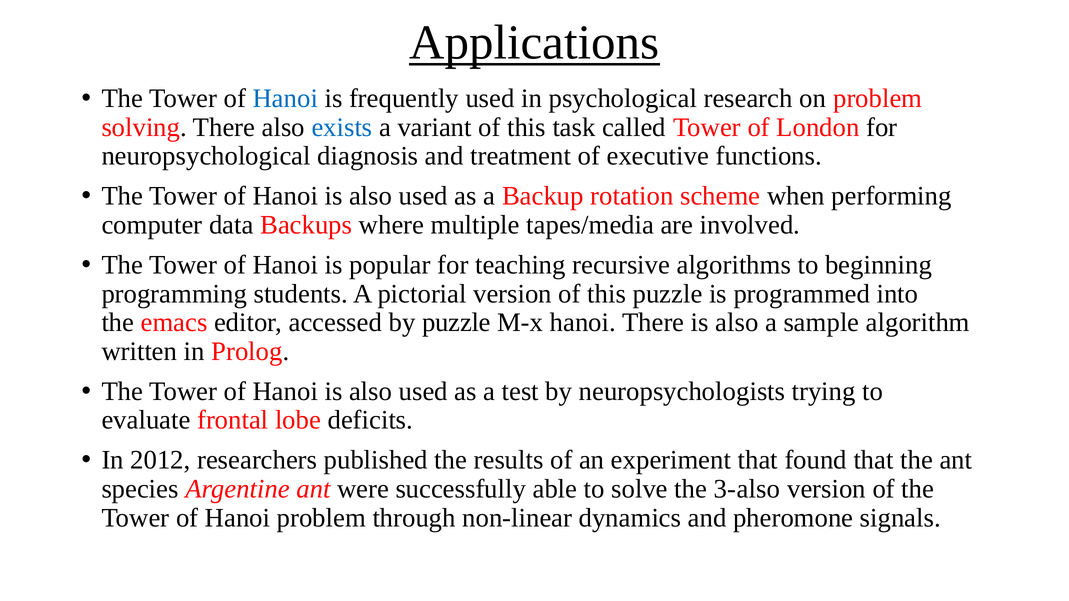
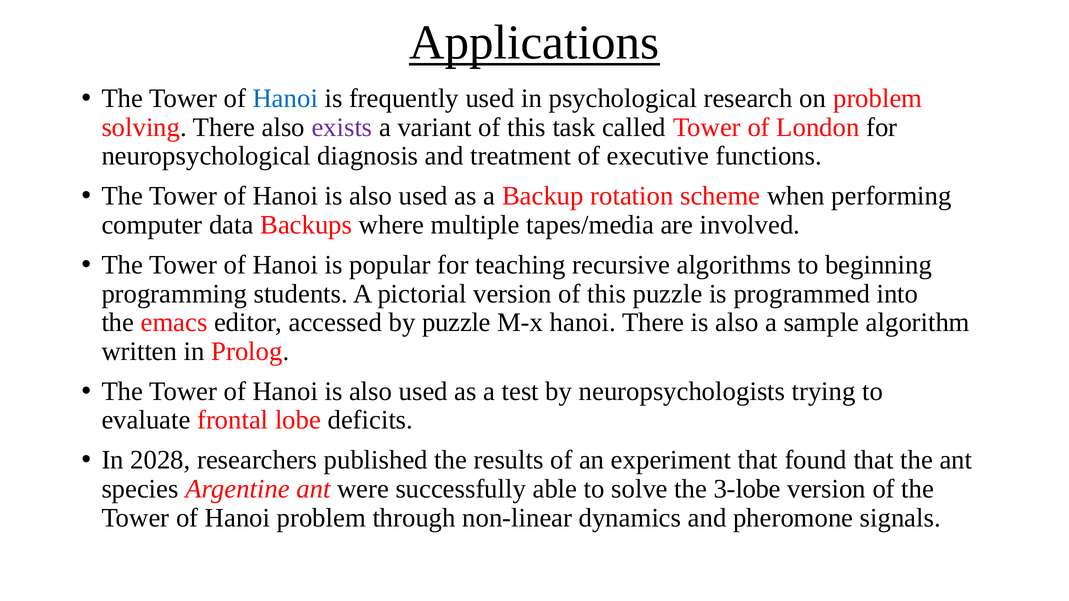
exists colour: blue -> purple (342, 127)
2012: 2012 -> 2028 (160, 460)
3-also: 3-also -> 3-lobe (747, 489)
